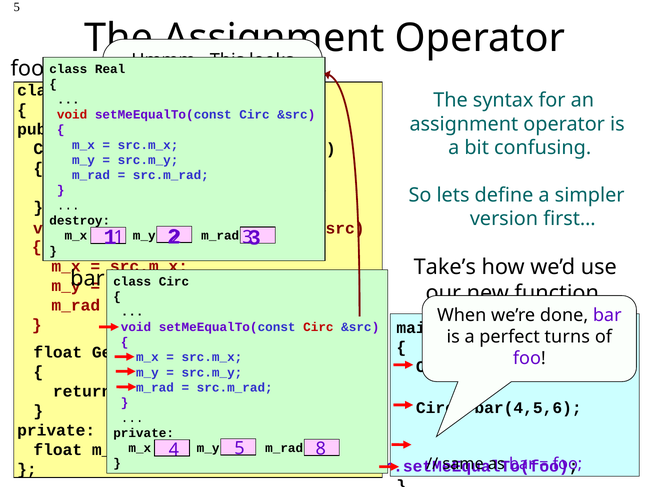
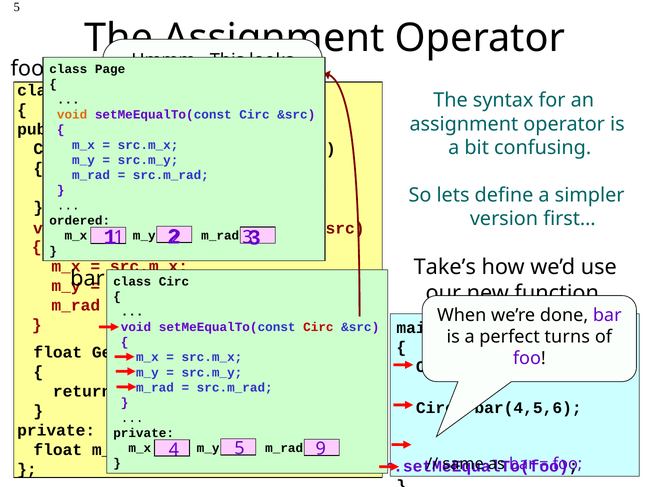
Real: Real -> Page (110, 69)
void colour: red -> orange (72, 115)
destroy: destroy -> ordered (80, 221)
8: 8 -> 9 (321, 449)
